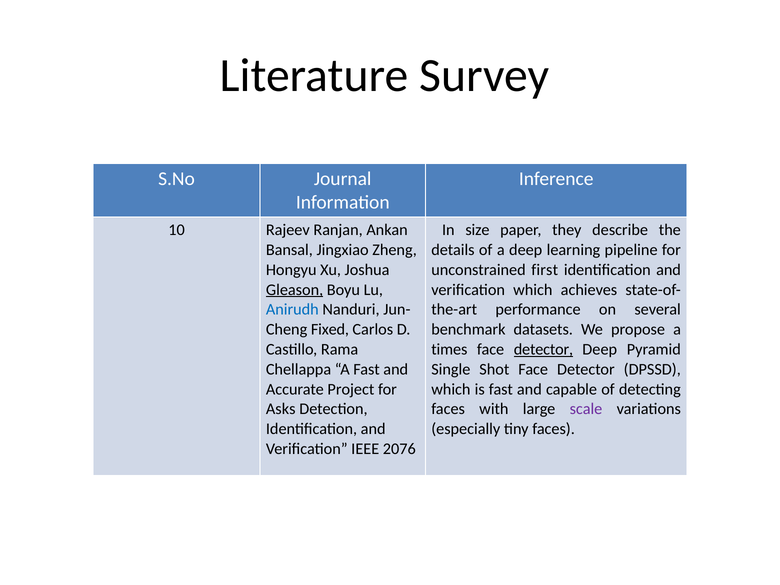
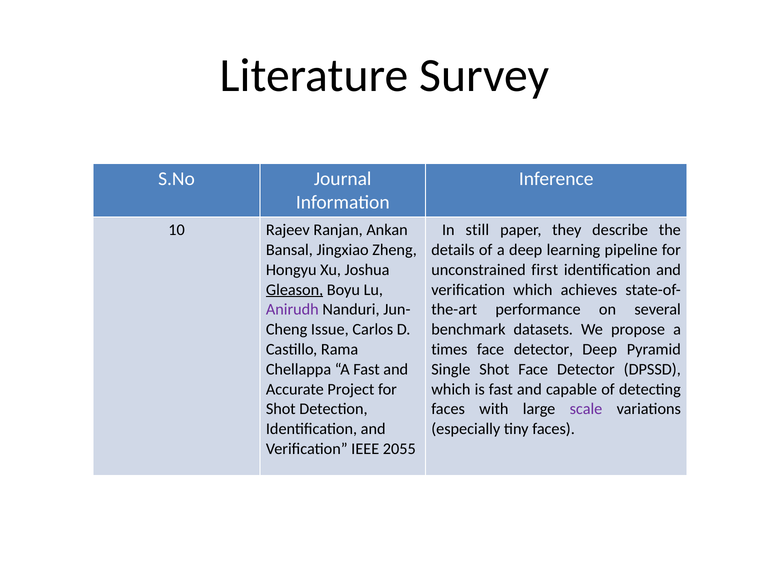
size: size -> still (477, 230)
Anirudh colour: blue -> purple (292, 310)
Fixed: Fixed -> Issue (330, 330)
detector underline: present -> none (543, 349)
Asks: Asks -> Shot (281, 409)
2076: 2076 -> 2055 (399, 449)
